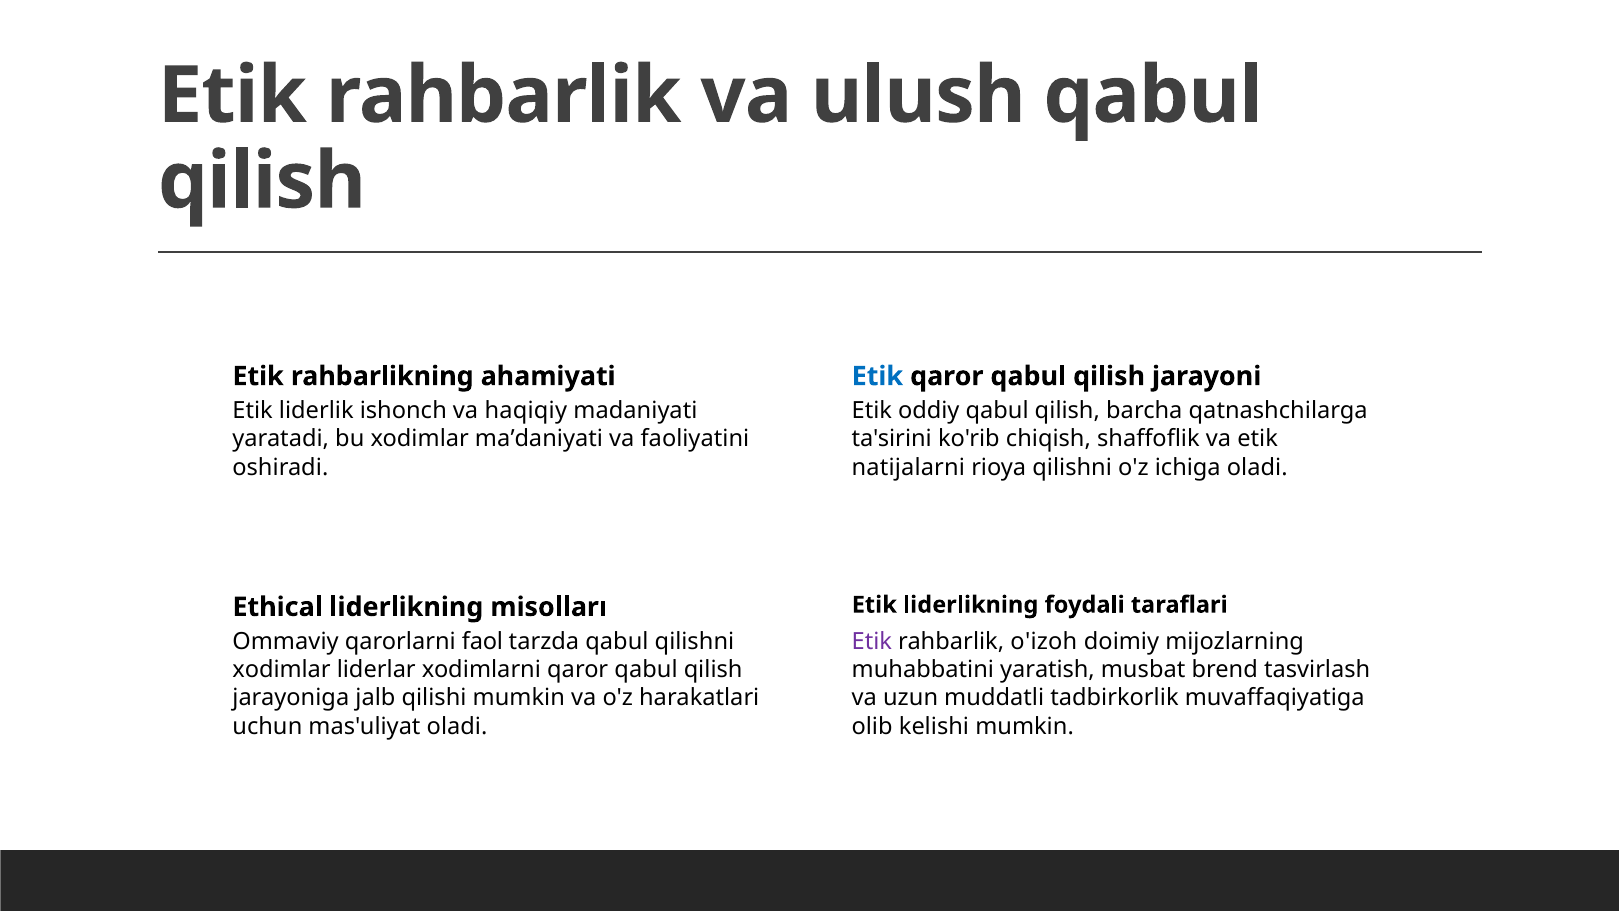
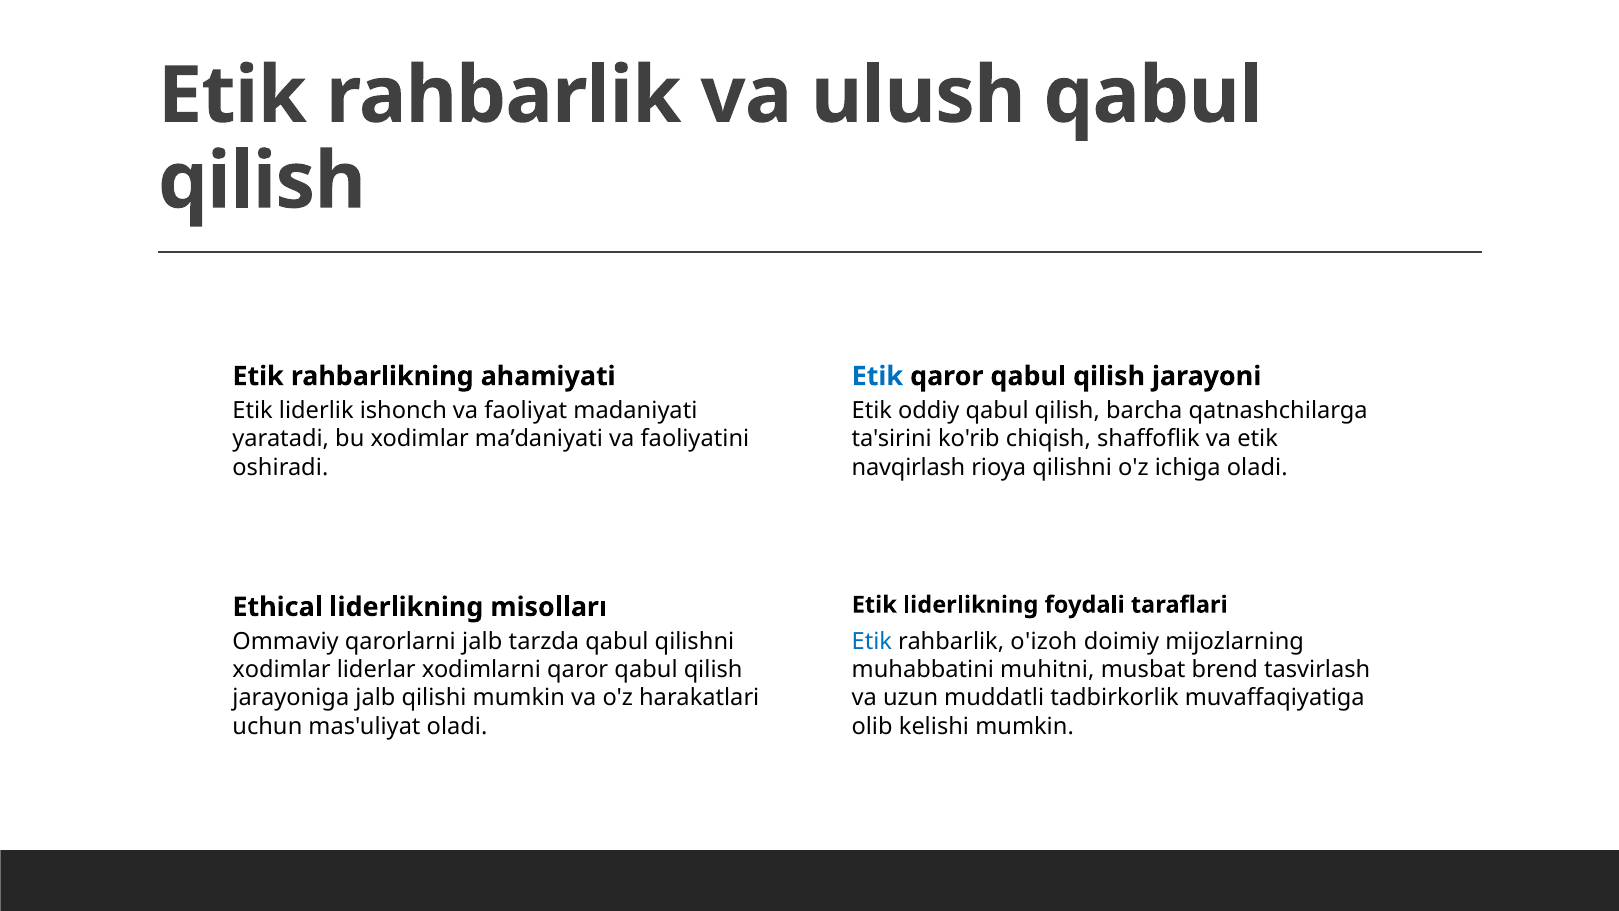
haqiqiy: haqiqiy -> faoliyat (526, 410)
natijalarni: natijalarni -> navqirlash (909, 467)
qarorlarni faol: faol -> jalb (482, 641)
Etik colour: purple -> blue (872, 641)
yaratish: yaratish -> muhitni (1047, 669)
